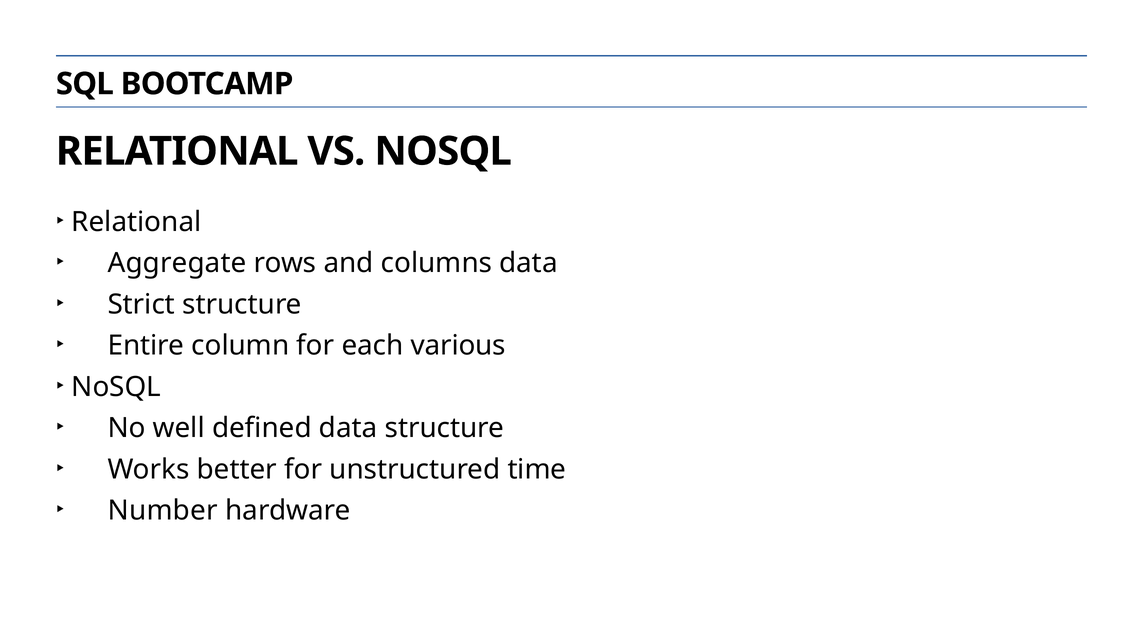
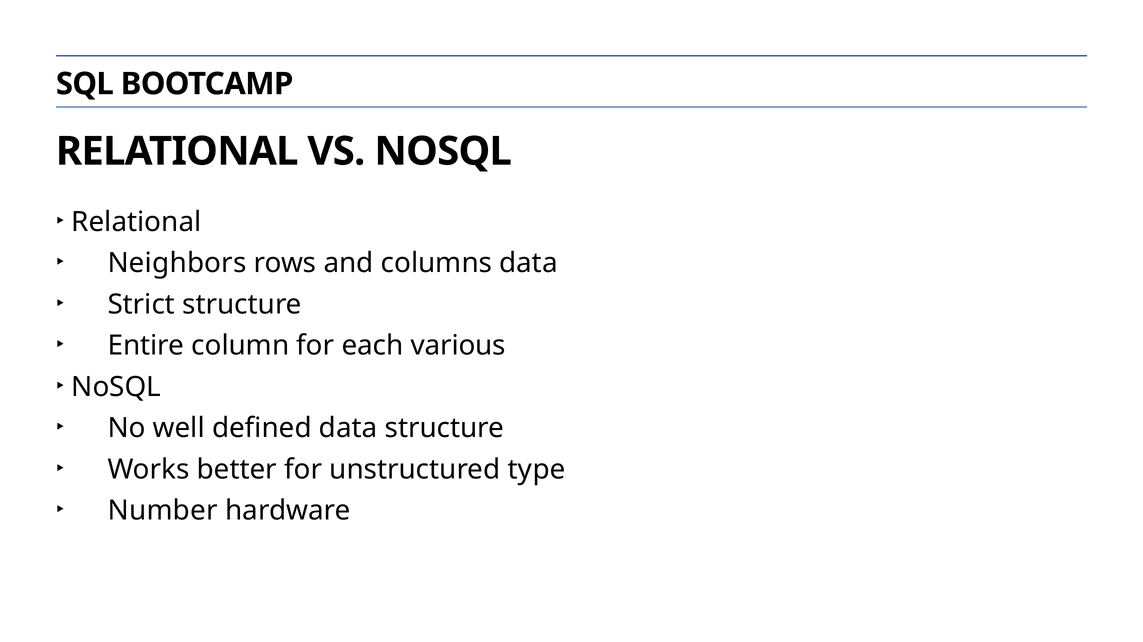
Aggregate: Aggregate -> Neighbors (177, 263)
time: time -> type (537, 469)
